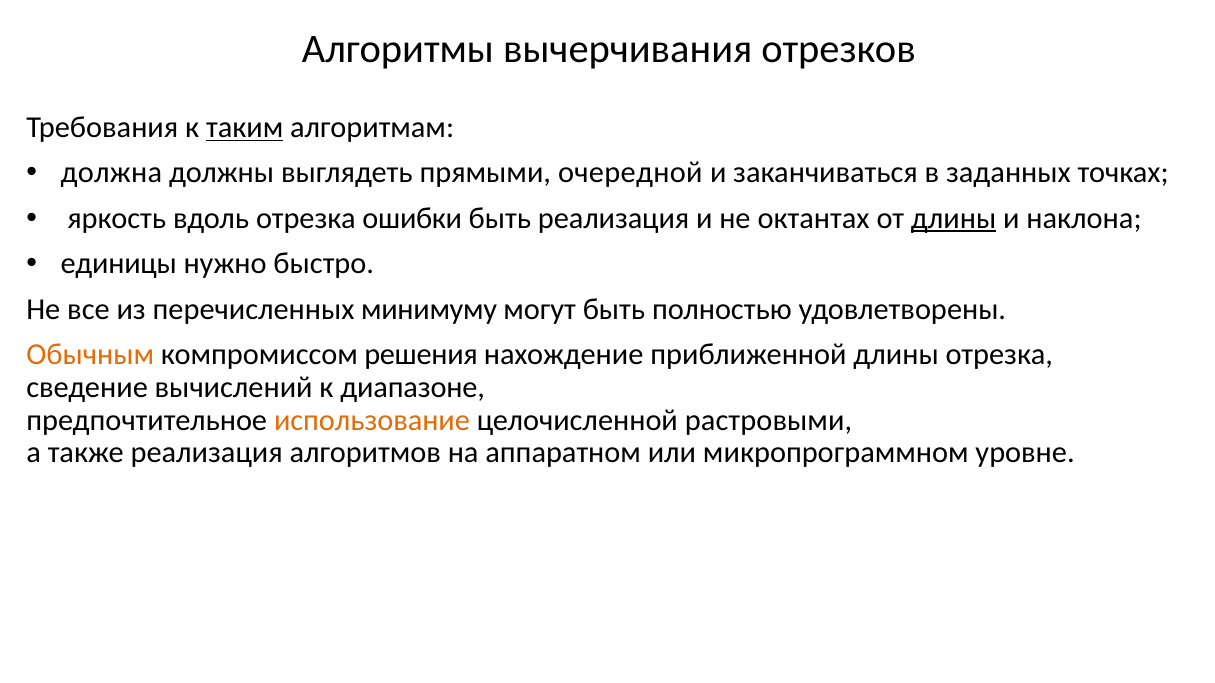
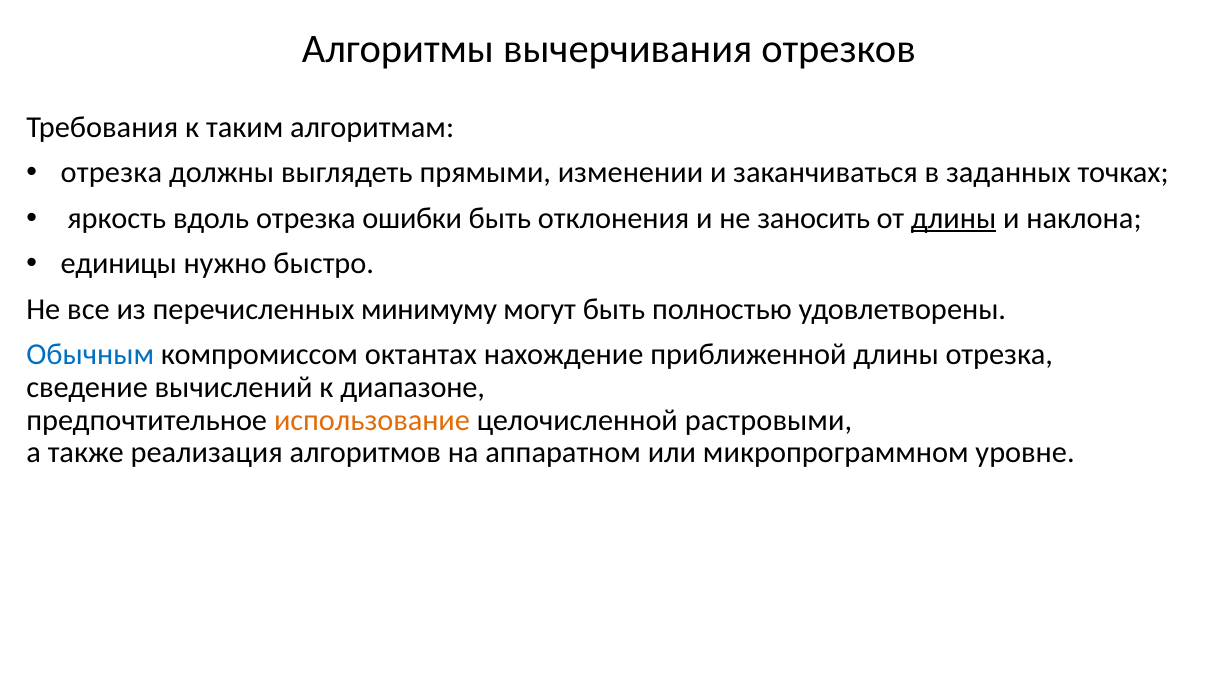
таким underline: present -> none (245, 128)
должна: должна -> отрезка (111, 173)
очередной: очередной -> изменении (631, 173)
быть реализация: реализация -> отклонения (614, 218)
октантах: октантах -> заносить (814, 218)
Обычным colour: orange -> blue (90, 355)
решения: решения -> октантах (421, 355)
